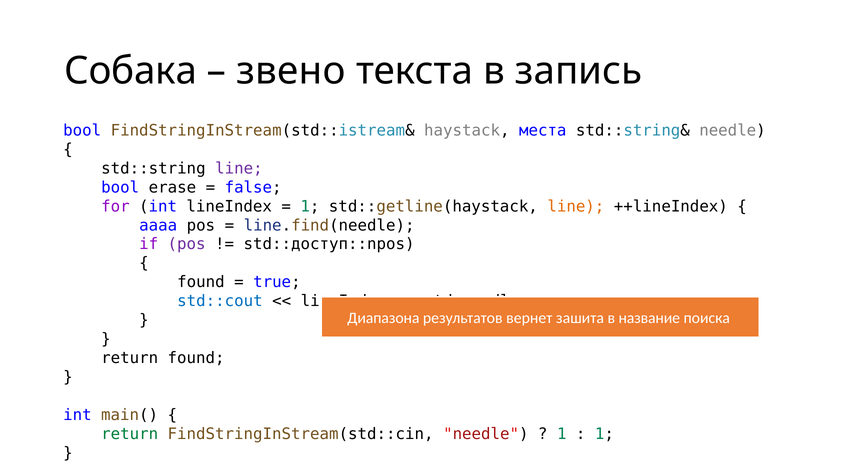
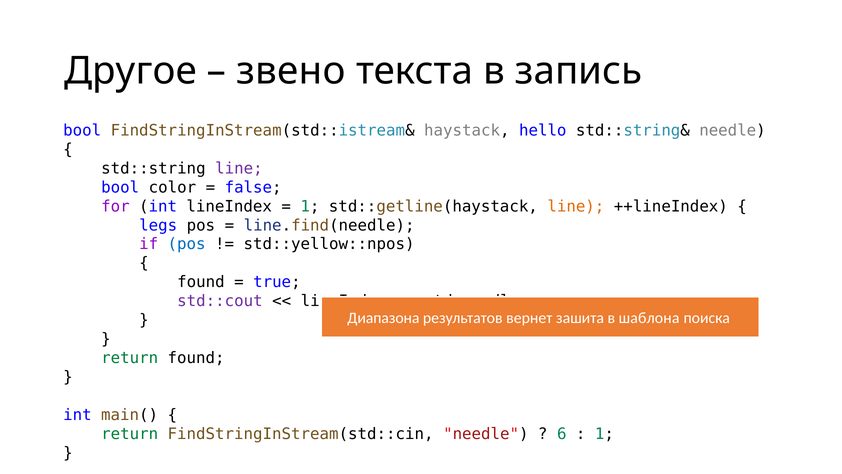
Собака: Собака -> Другое (131, 71)
места: места -> hello (543, 130)
erase: erase -> color (172, 187)
aaaa: aaaa -> legs (158, 225)
pos colour: purple -> blue (187, 244)
std::доступ::npos: std::доступ::npos -> std::yellow::npos (329, 244)
std::cout colour: blue -> purple (220, 301)
название: название -> шаблона (649, 318)
return colour: black -> green (130, 358)
1: 1 -> 6 (562, 434)
